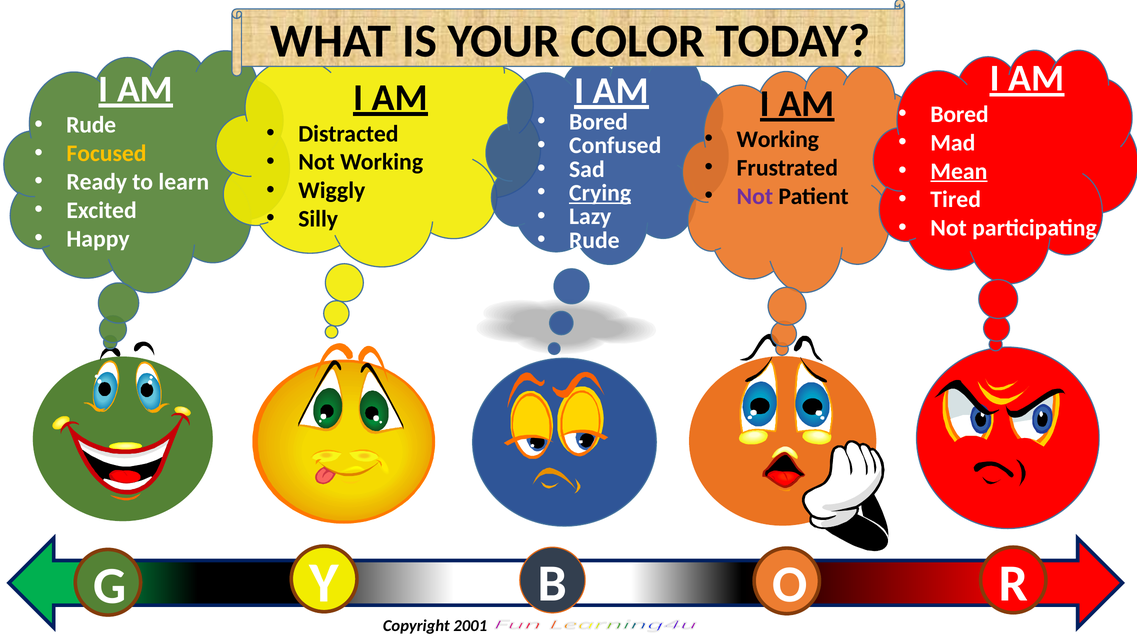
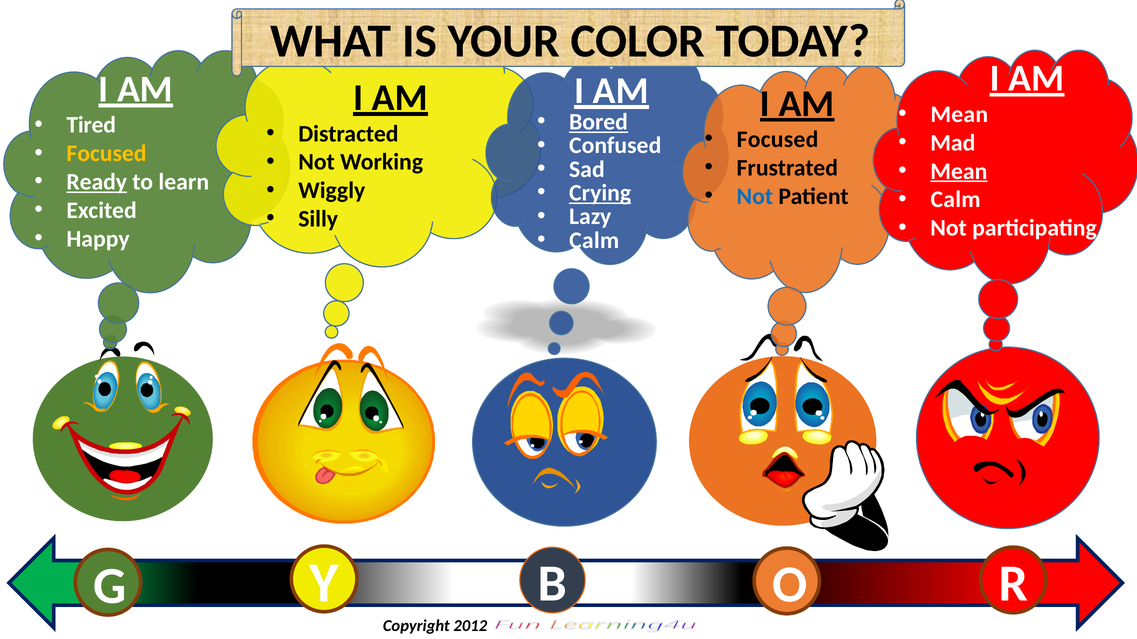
Bored: Bored -> Mean (959, 115)
Bored underline: none -> present (599, 122)
Rude: Rude -> Tired (91, 125)
Working: Working -> Focused (778, 140)
Ready underline: none -> present (97, 182)
Not colour: purple -> blue (755, 196)
Tired: Tired -> Calm (956, 200)
Rude: Rude -> Calm (594, 240)
2001: 2001 -> 2012 (470, 626)
